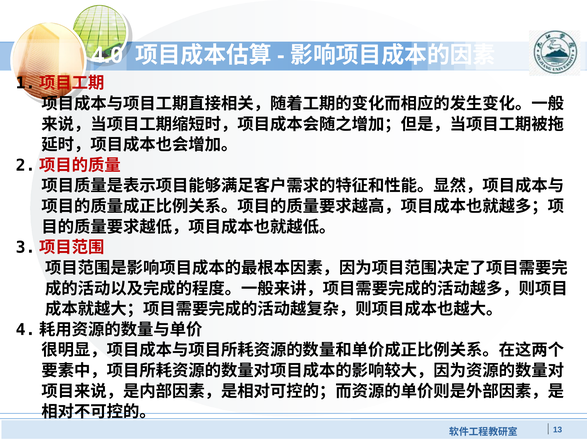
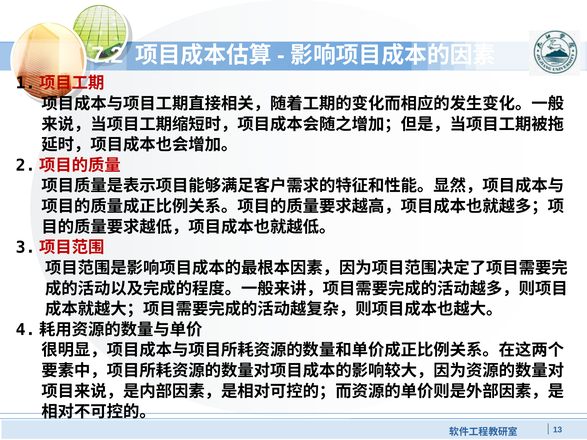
4.0: 4.0 -> 7.2 (107, 55)
